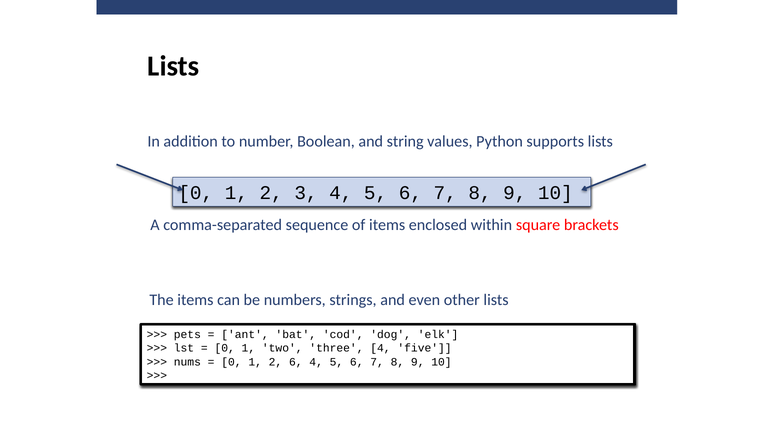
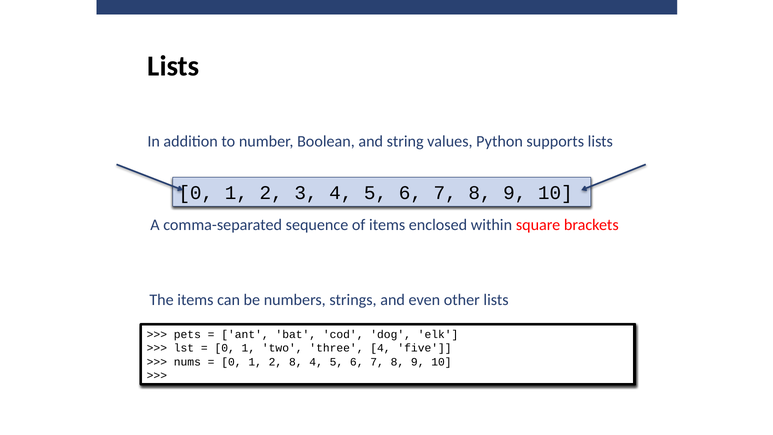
2 6: 6 -> 8 (296, 362)
